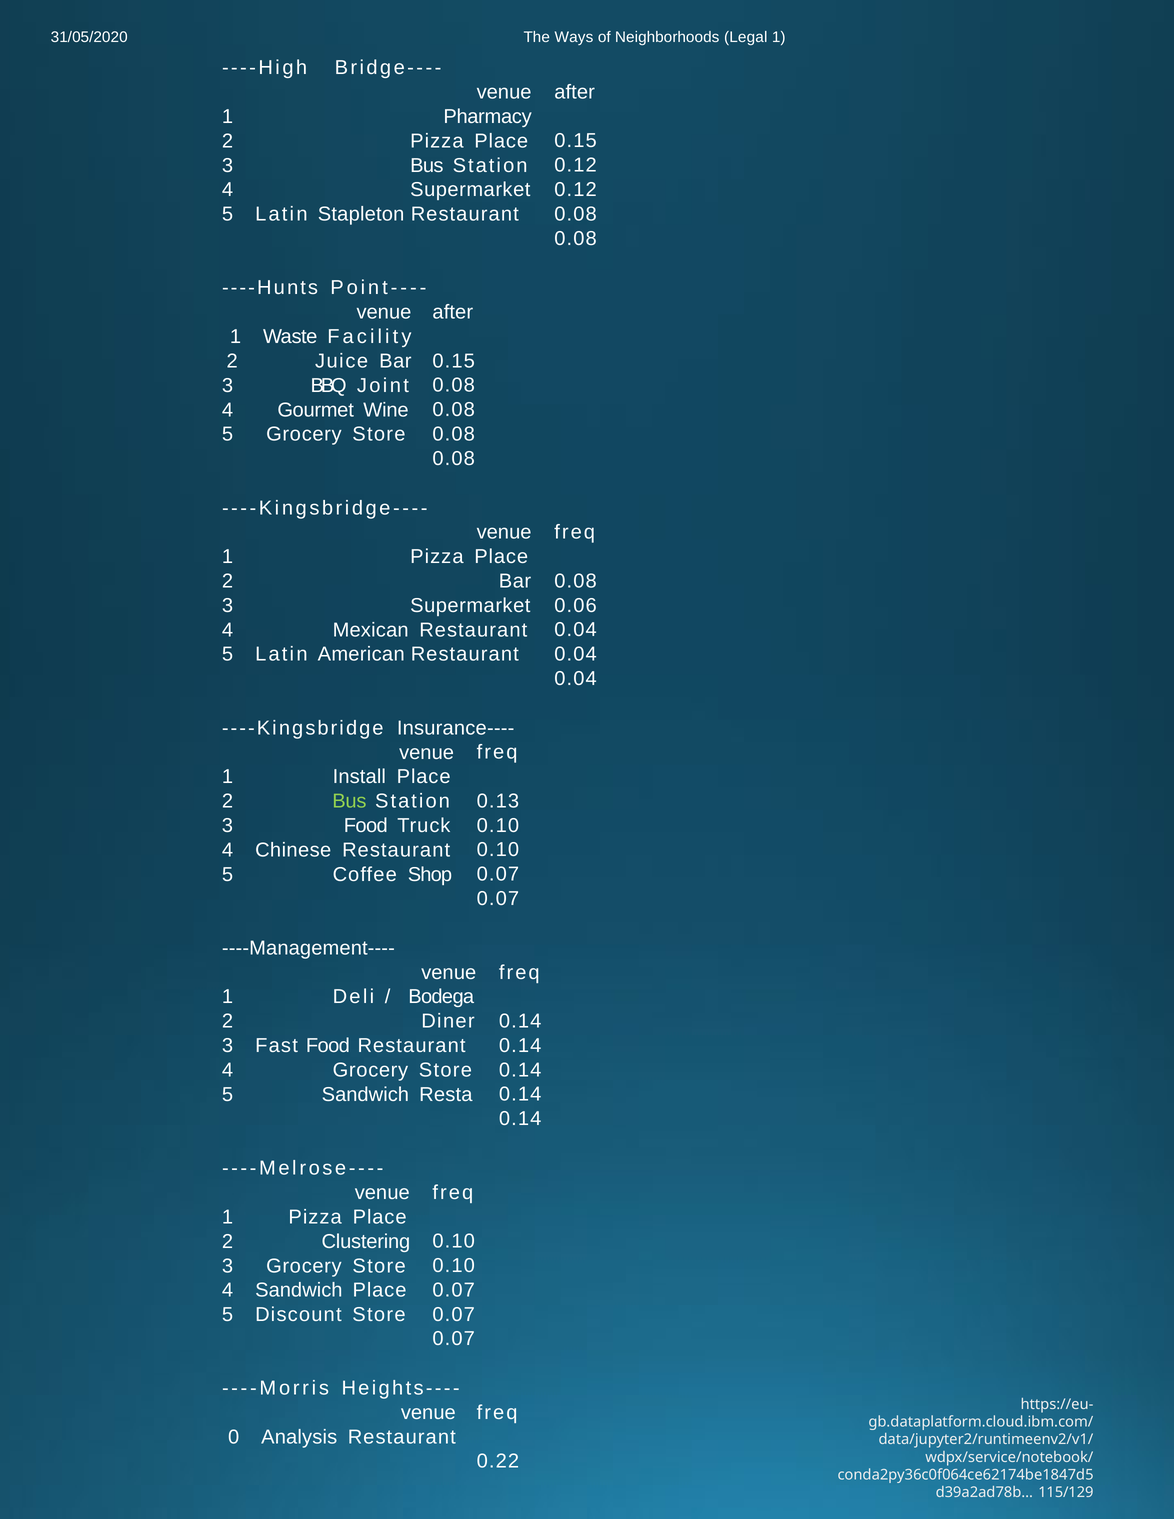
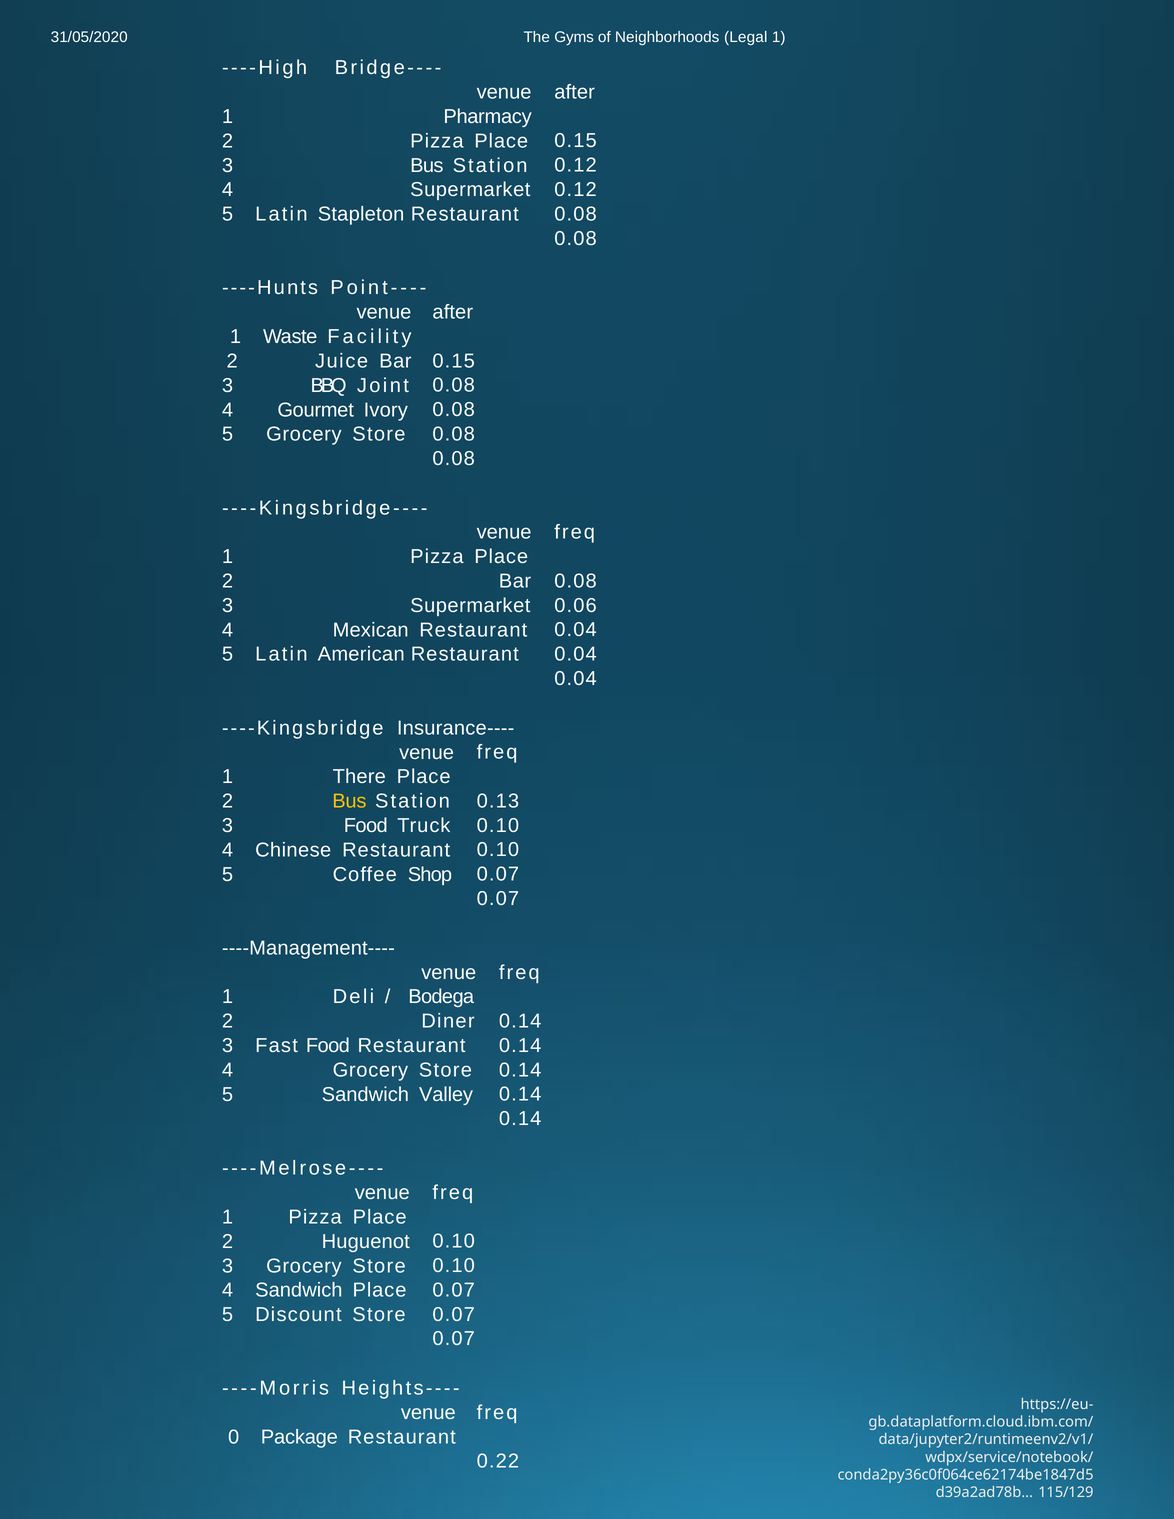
Ways: Ways -> Gyms (574, 37)
Wine: Wine -> Ivory (386, 410)
Install: Install -> There (359, 777)
Bus colour: light green -> yellow (349, 801)
Resta: Resta -> Valley (446, 1095)
Clustering: Clustering -> Huguenot (366, 1242)
Analysis: Analysis -> Package (299, 1437)
